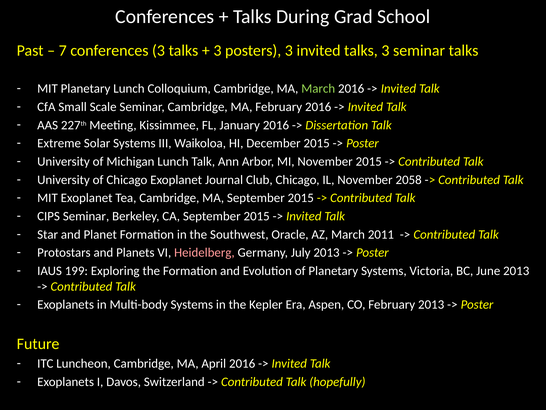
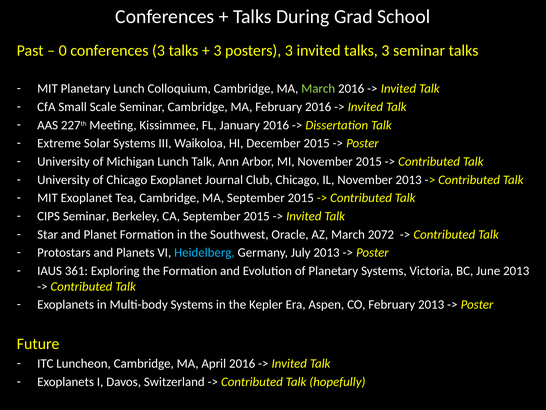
7: 7 -> 0 (63, 51)
November 2058: 2058 -> 2013 (409, 180)
2011: 2011 -> 2072 (381, 234)
Heidelberg colour: pink -> light blue (204, 252)
199: 199 -> 361 (76, 271)
